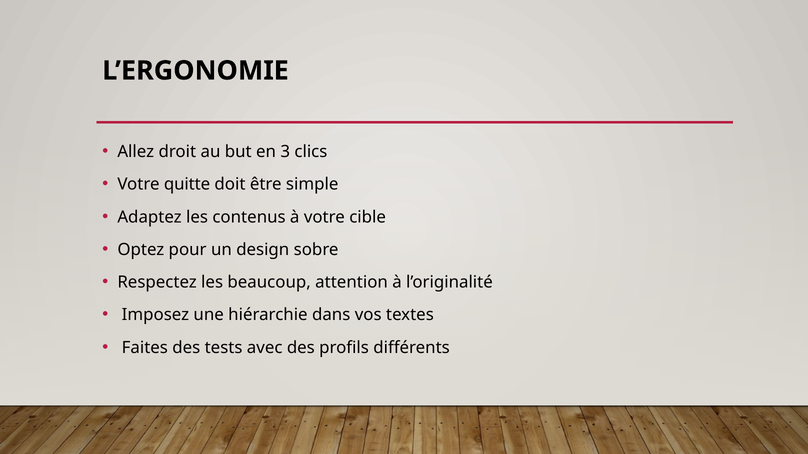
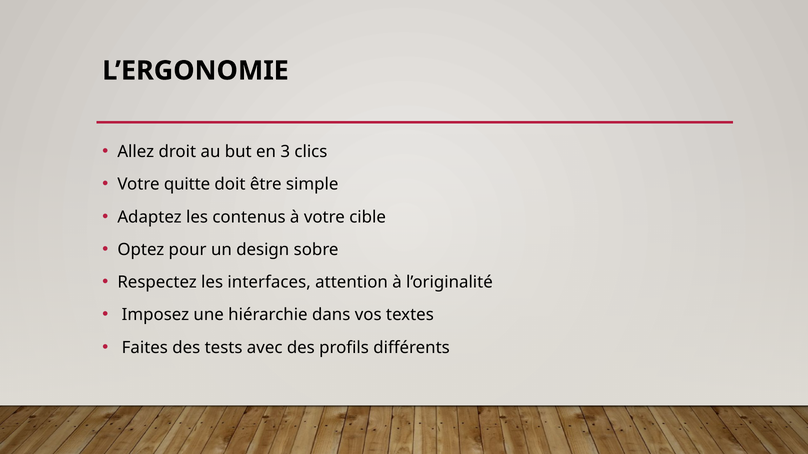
beaucoup: beaucoup -> interfaces (269, 283)
